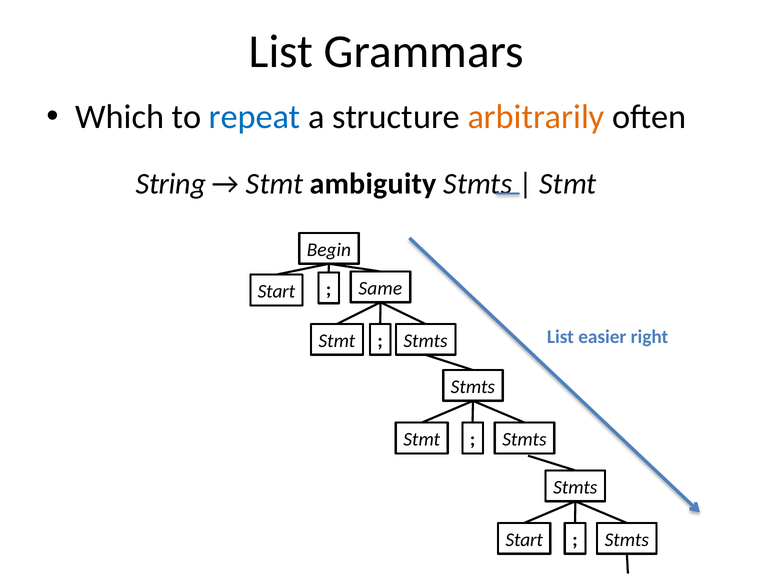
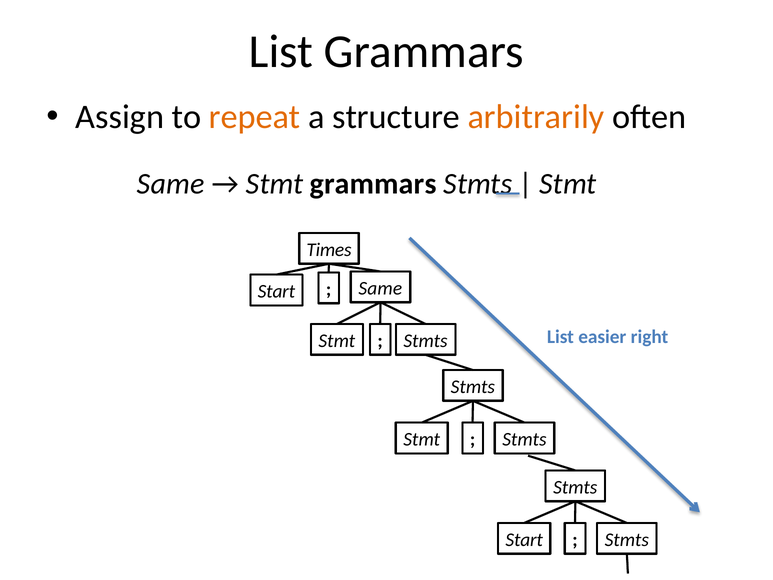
Which: Which -> Assign (120, 117)
repeat colour: blue -> orange (255, 117)
String: String -> Same (171, 184)
Stmt ambiguity: ambiguity -> grammars (373, 184)
Begin: Begin -> Times (329, 250)
